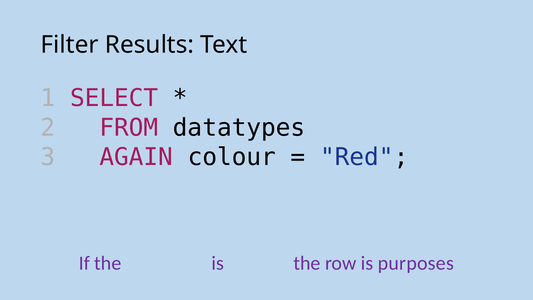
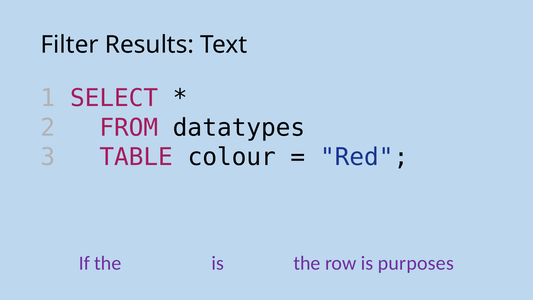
AGAIN: AGAIN -> TABLE (136, 157)
